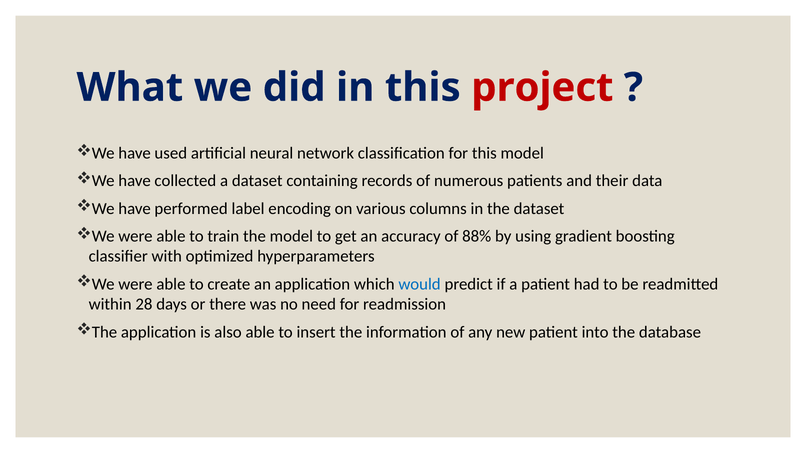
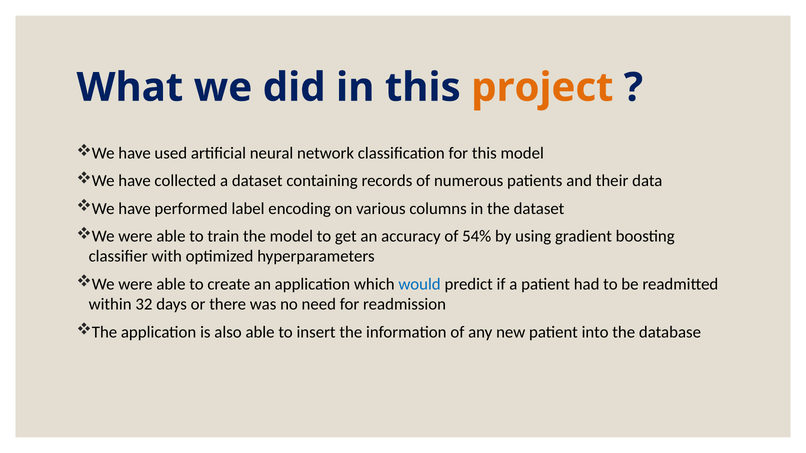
project colour: red -> orange (542, 88)
88%: 88% -> 54% (477, 236)
28: 28 -> 32 (144, 305)
